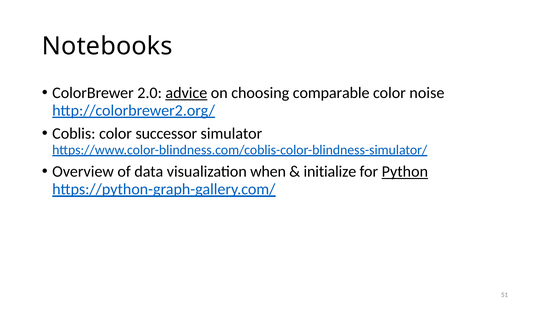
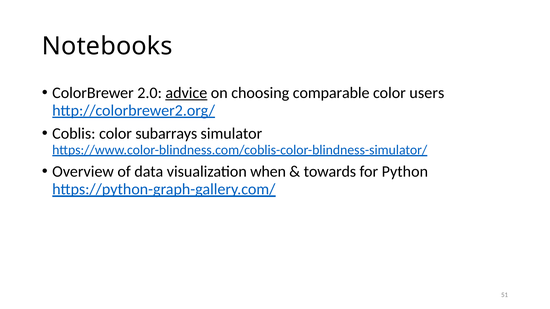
noise: noise -> users (427, 93)
successor: successor -> subarrays (166, 134)
initialize: initialize -> towards (330, 172)
Python underline: present -> none (405, 172)
